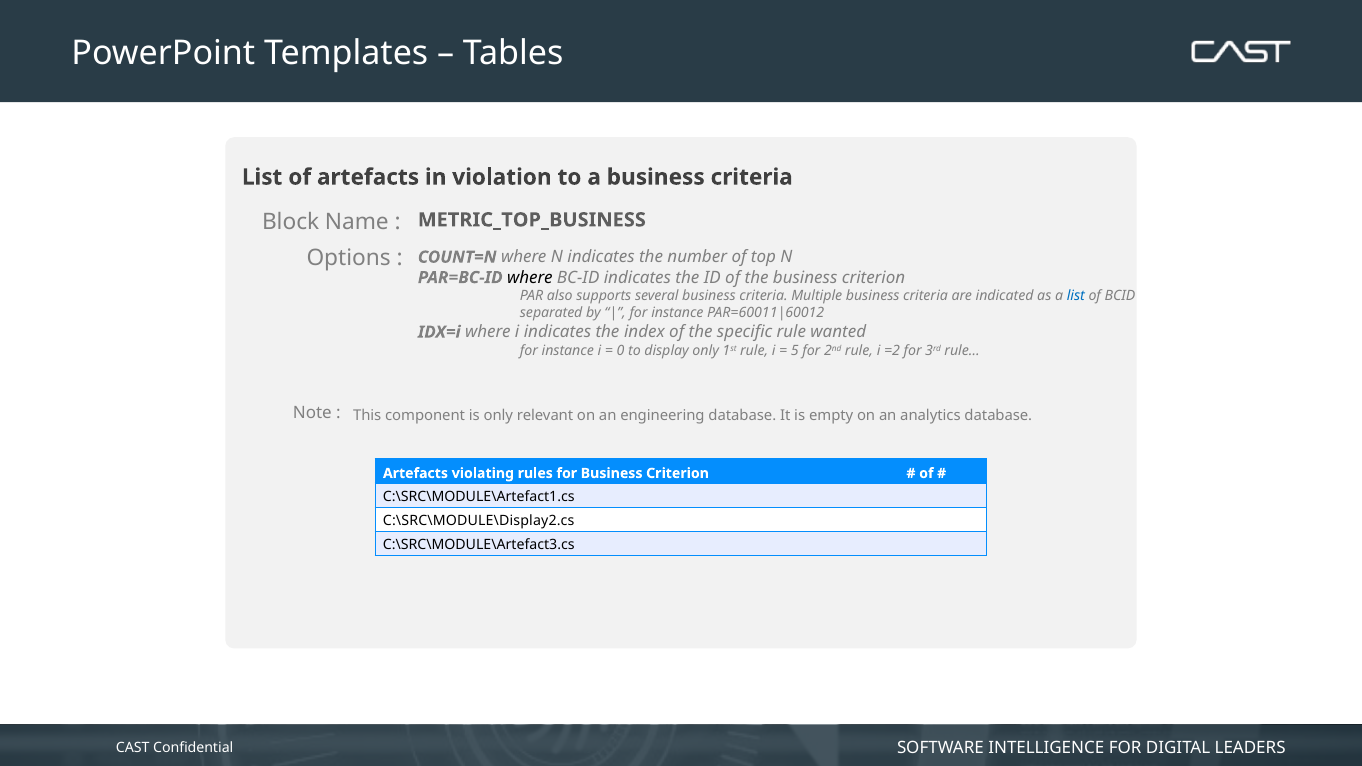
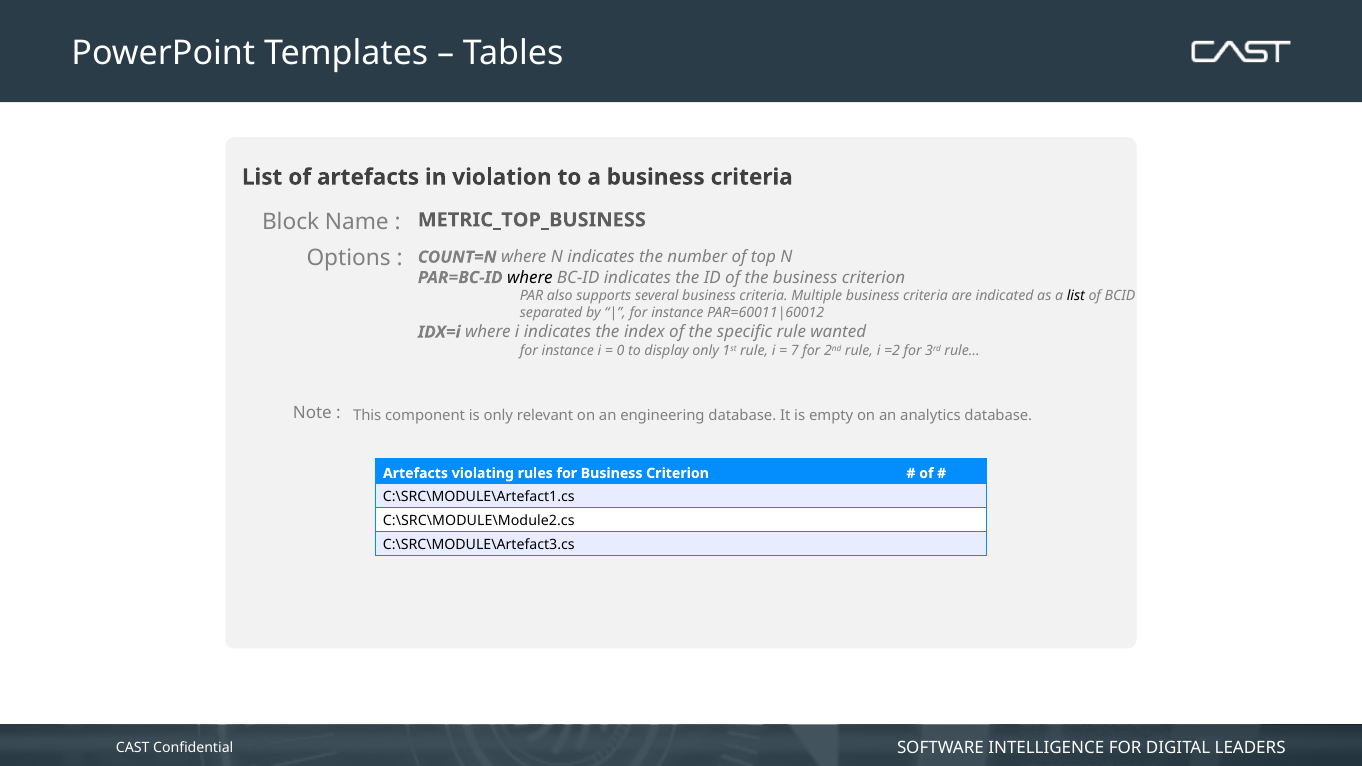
list colour: blue -> black (1076, 296)
5: 5 -> 7 (795, 351)
C:\SRC\MODULE\Display2.cs: C:\SRC\MODULE\Display2.cs -> C:\SRC\MODULE\Module2.cs (479, 521)
